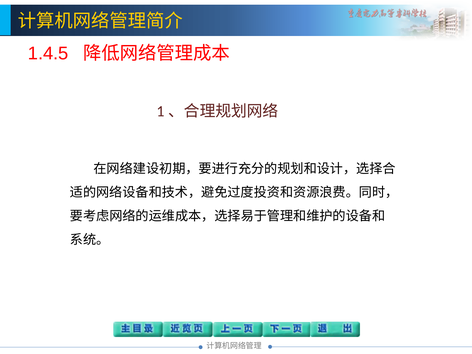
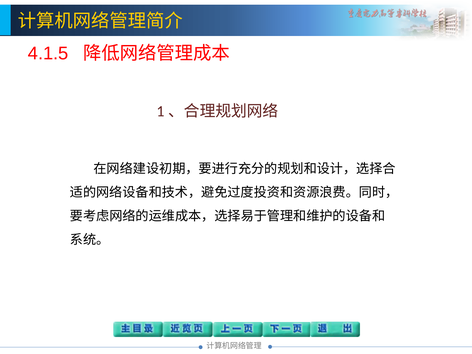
1.4.5: 1.4.5 -> 4.1.5 (48, 53)
